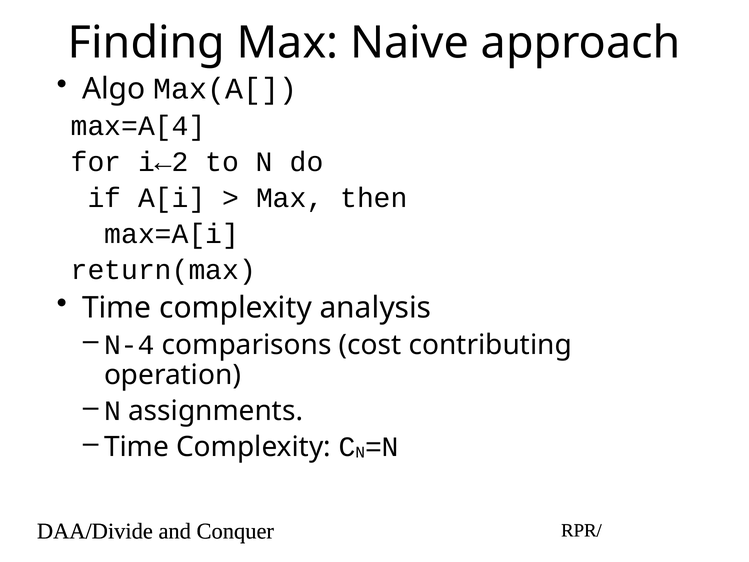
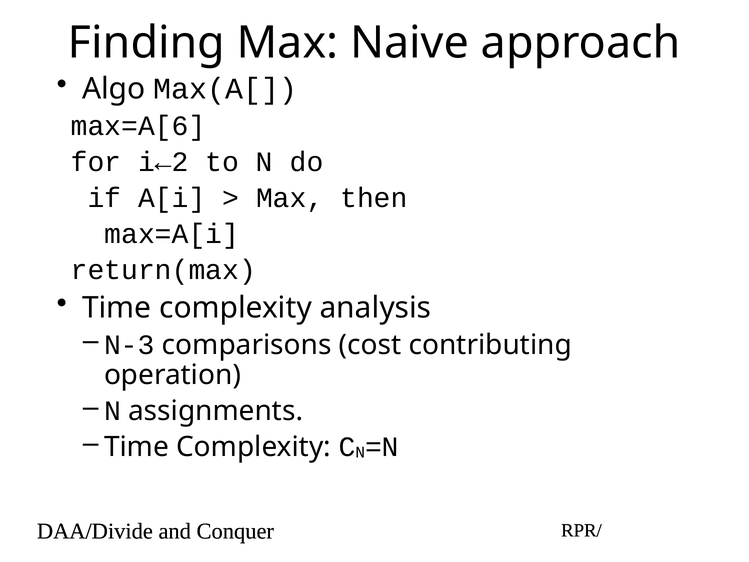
max=A[4: max=A[4 -> max=A[6 (138, 126)
N-4: N-4 -> N-3 (129, 345)
